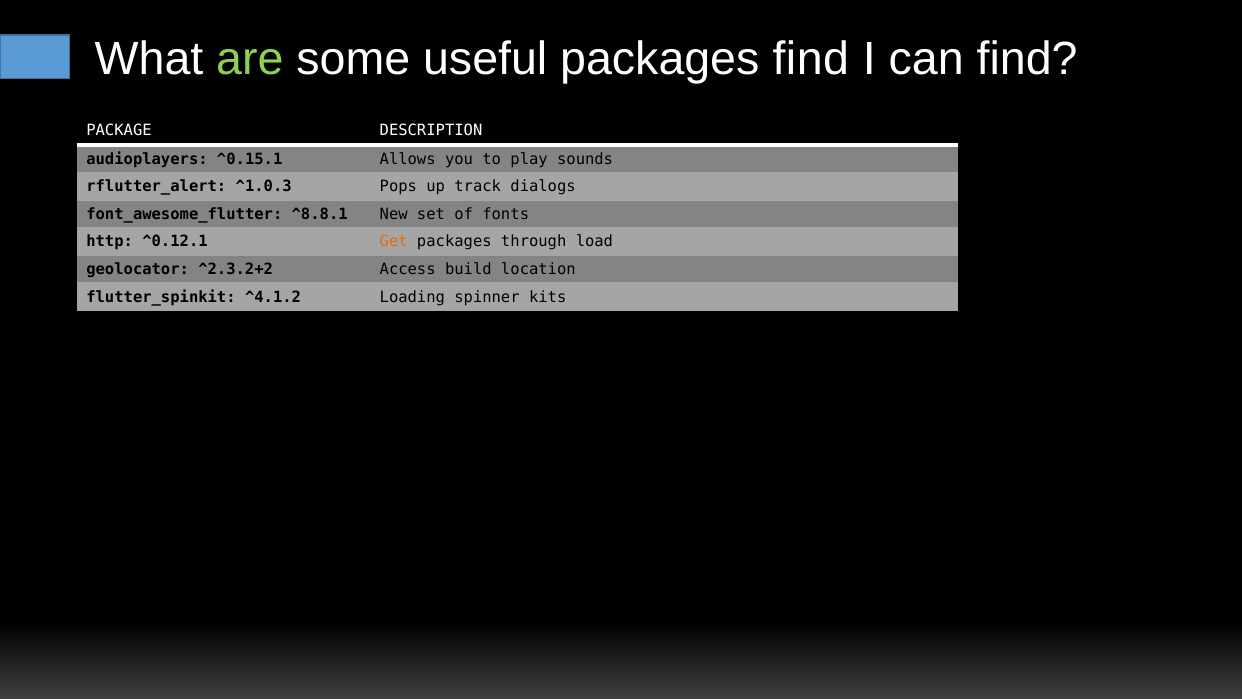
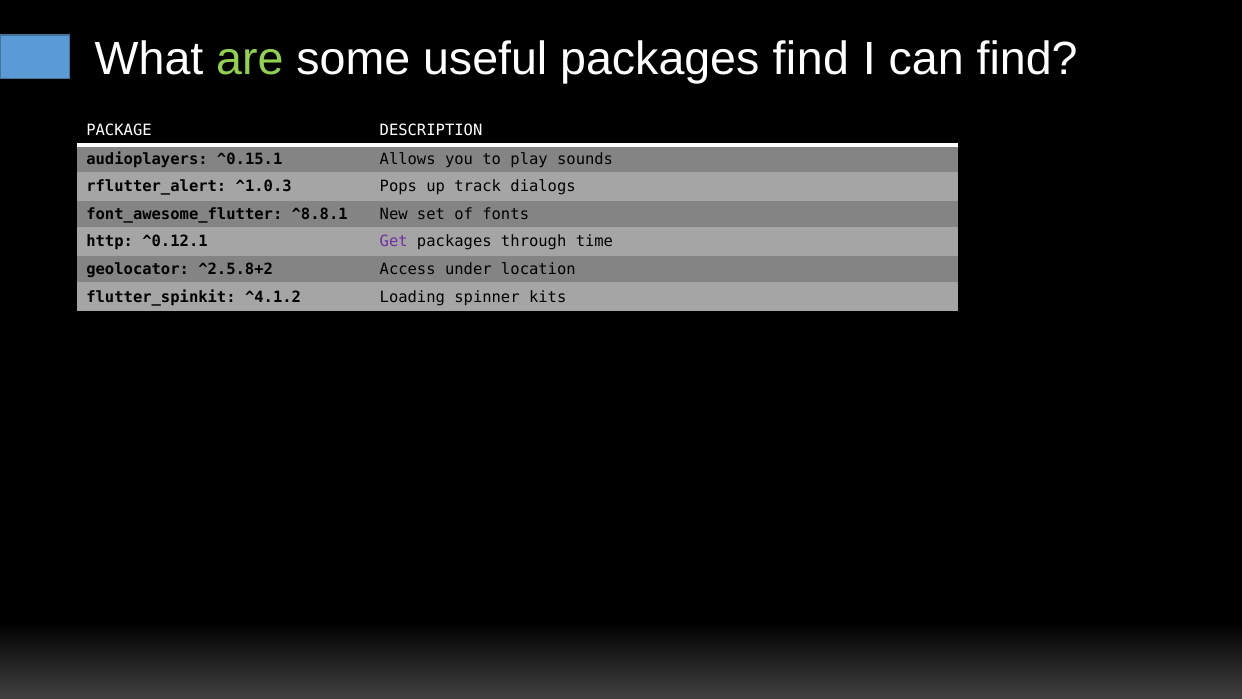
Get colour: orange -> purple (394, 242)
load: load -> time (594, 242)
^2.3.2+2: ^2.3.2+2 -> ^2.5.8+2 (236, 269)
build: build -> under (468, 269)
